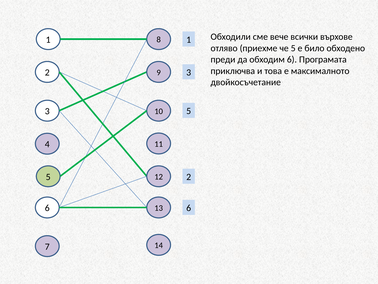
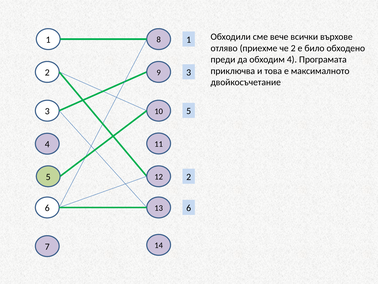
че 5: 5 -> 2 (293, 48)
обходим 6: 6 -> 4 (292, 59)
